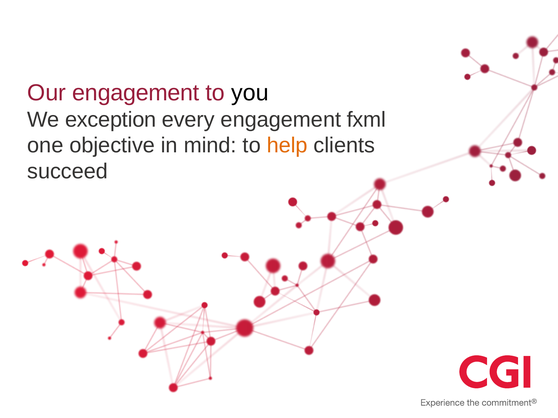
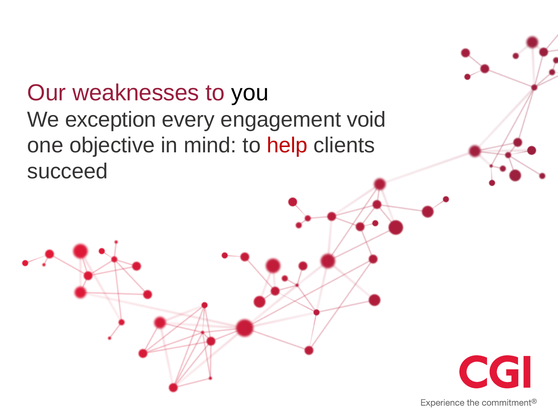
Our engagement: engagement -> weaknesses (136, 93)
fxml: fxml -> void (366, 120)
help colour: orange -> red (287, 146)
